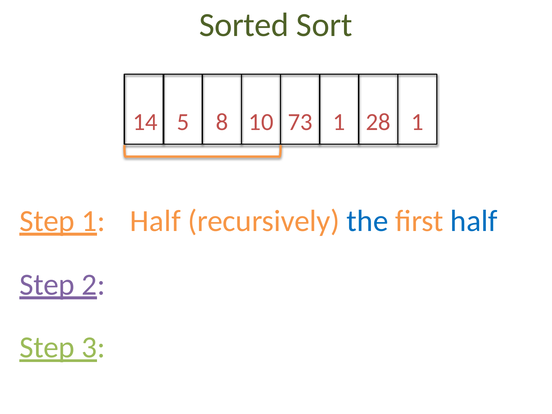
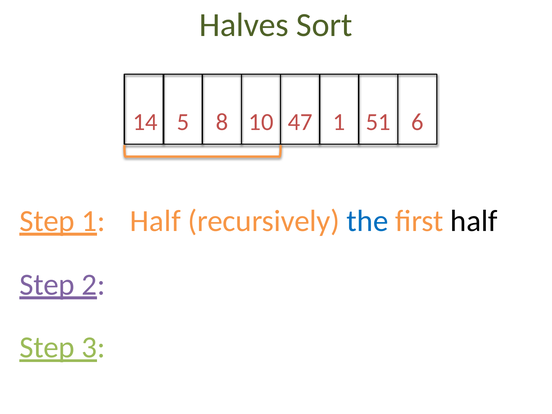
Sorted: Sorted -> Halves (244, 25)
28: 28 -> 51 (378, 122)
73: 73 -> 47 (300, 122)
1 1: 1 -> 6 (417, 122)
half colour: blue -> black (474, 221)
